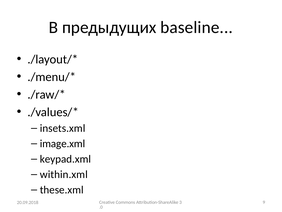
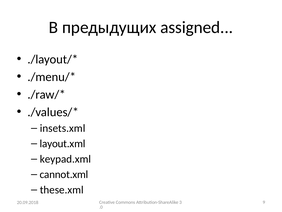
baseline: baseline -> assigned (197, 27)
image.xml: image.xml -> layout.xml (63, 143)
within.xml: within.xml -> cannot.xml (64, 174)
